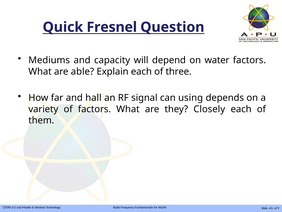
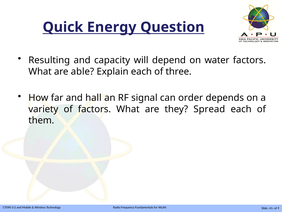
Fresnel: Fresnel -> Energy (112, 27)
Mediums: Mediums -> Resulting (49, 60)
using: using -> order (191, 98)
Closely: Closely -> Spread (209, 109)
